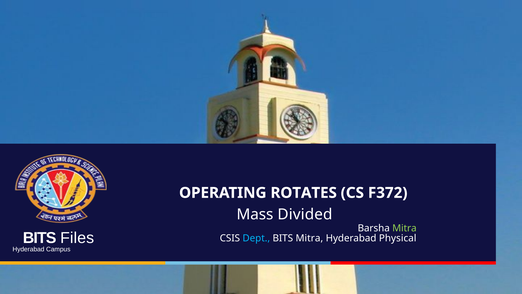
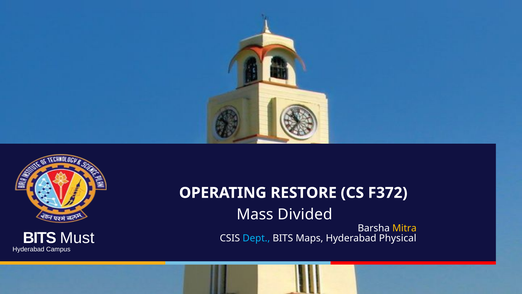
ROTATES: ROTATES -> RESTORE (304, 193)
Mitra colour: light green -> yellow (404, 228)
Files: Files -> Must (77, 238)
BITS Mitra: Mitra -> Maps (309, 238)
